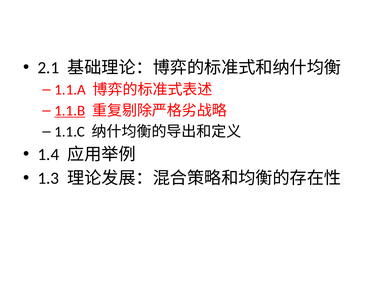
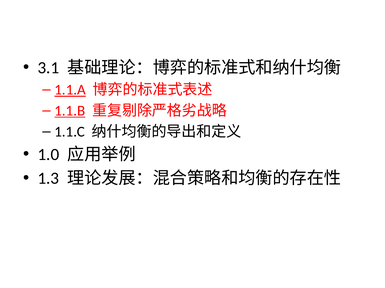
2.1: 2.1 -> 3.1 (48, 68)
1.1.A underline: none -> present (70, 90)
1.4: 1.4 -> 1.0 (48, 155)
